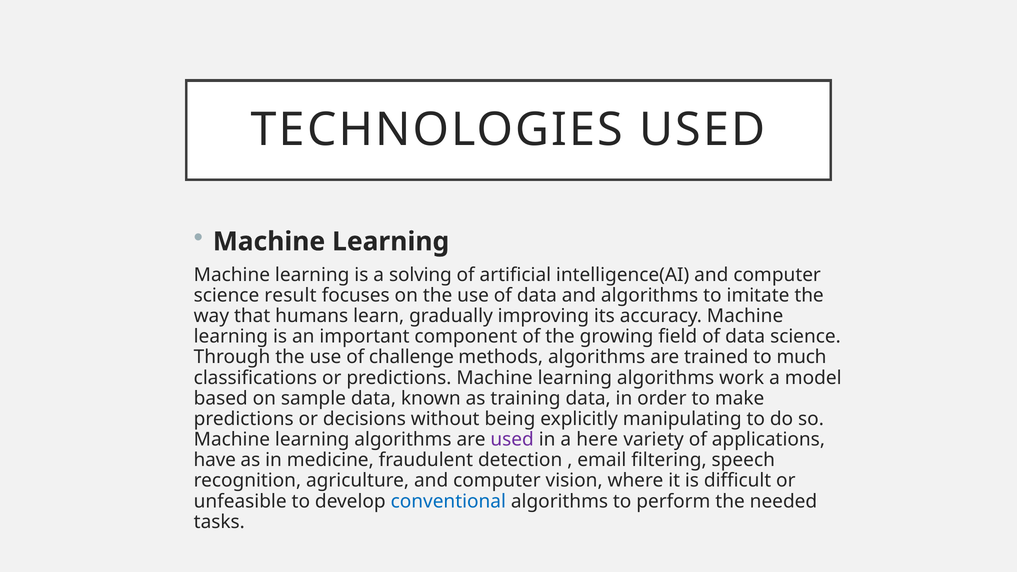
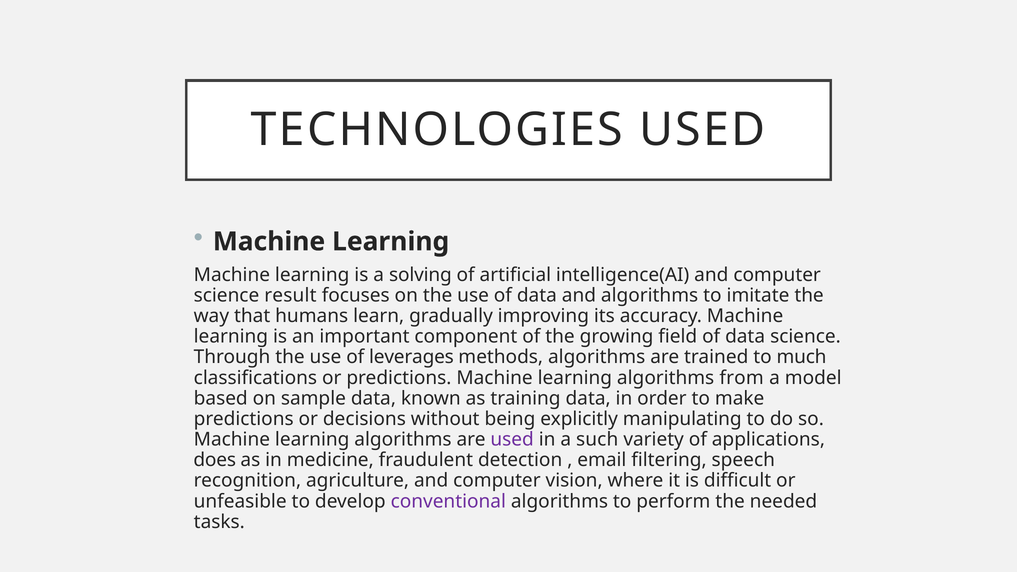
challenge: challenge -> leverages (411, 357)
work: work -> from (742, 378)
here: here -> such (597, 440)
have: have -> does (215, 460)
conventional colour: blue -> purple (448, 501)
